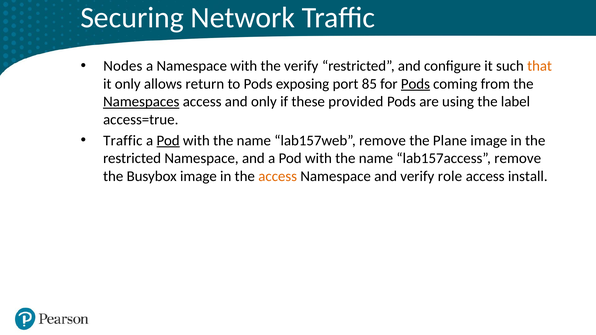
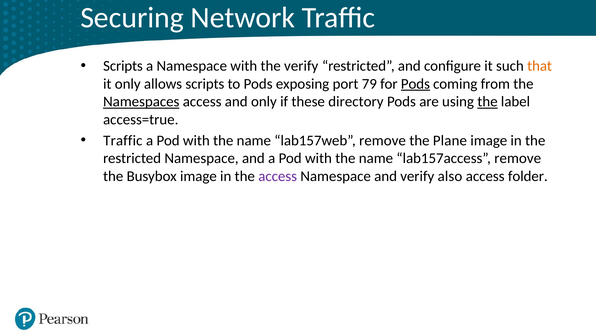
Nodes: Nodes -> Scripts (123, 66)
allows return: return -> scripts (205, 84)
85: 85 -> 79 (369, 84)
provided: provided -> directory (356, 102)
the underline: none -> present (487, 102)
Pod underline: present -> none (168, 141)
access colour: orange -> purple (278, 176)
role: role -> also (450, 176)
install: install -> folder (528, 176)
